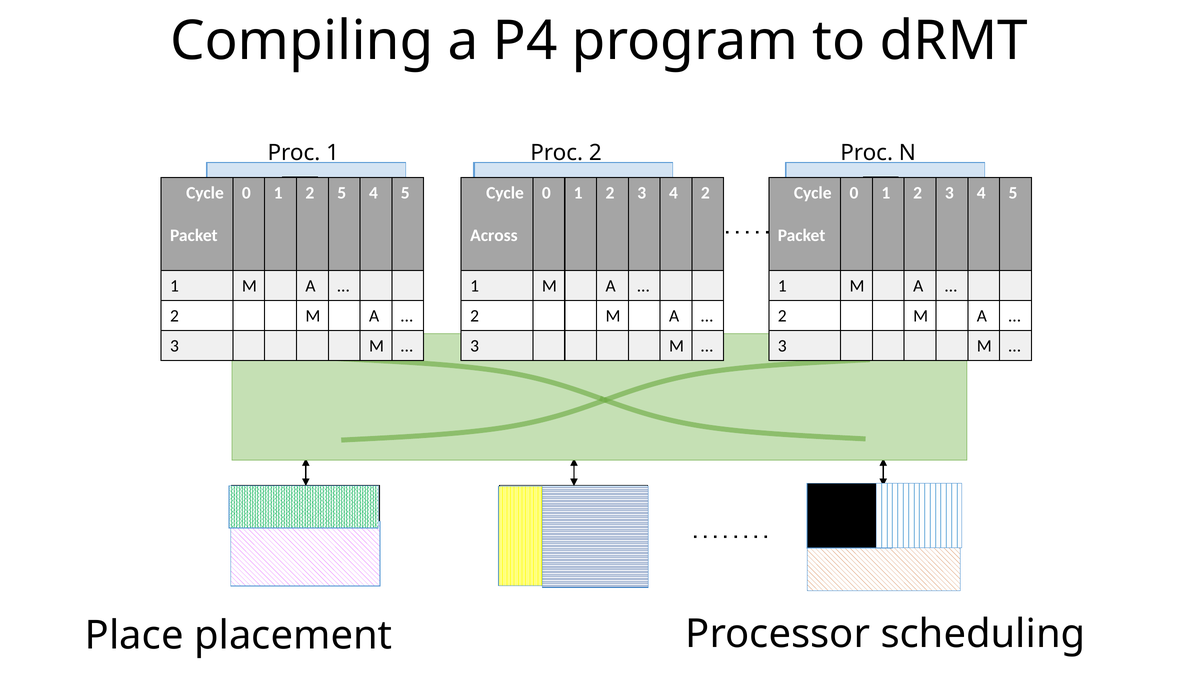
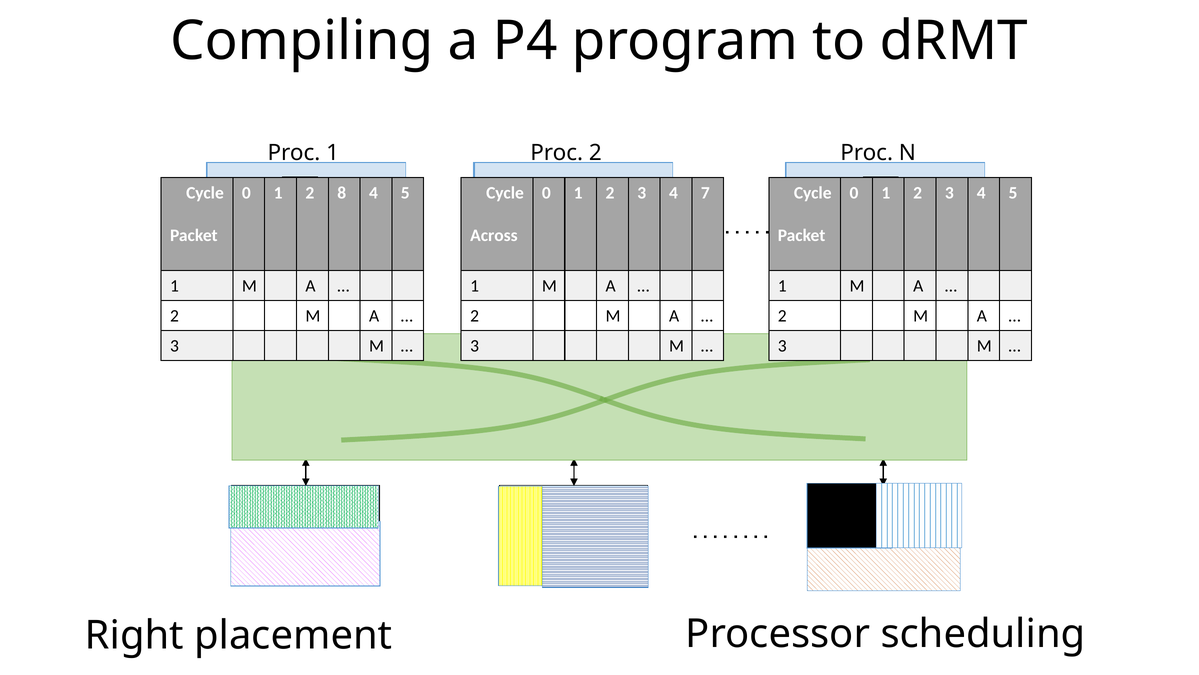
2 5: 5 -> 8 (342, 193)
4 2: 2 -> 7 (705, 193)
Place: Place -> Right (134, 635)
